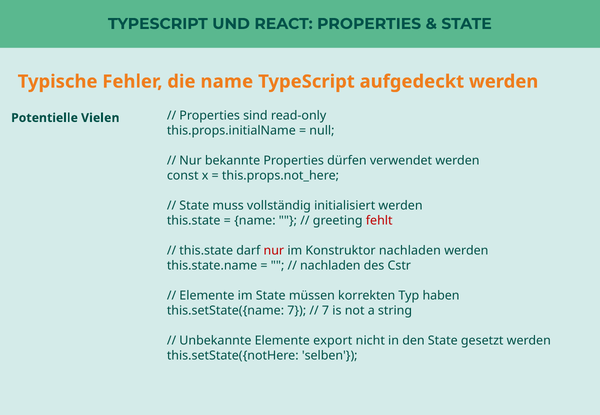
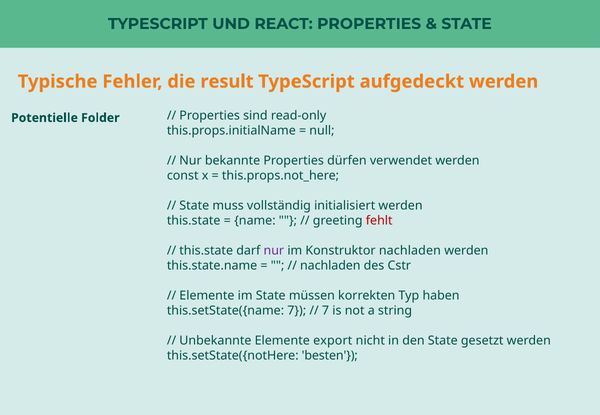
die name: name -> result (227, 82)
Vielen: Vielen -> Folder (100, 118)
nur colour: red -> purple (274, 251)
selben: selben -> besten (330, 356)
